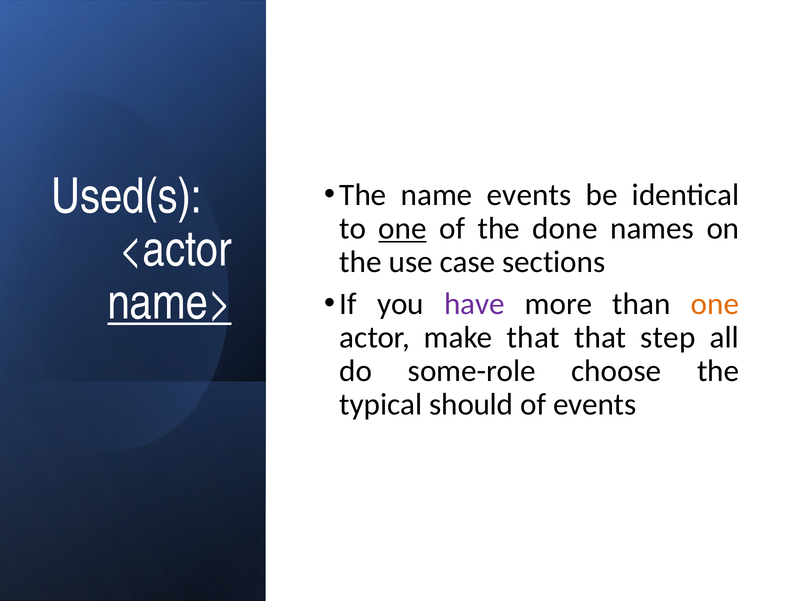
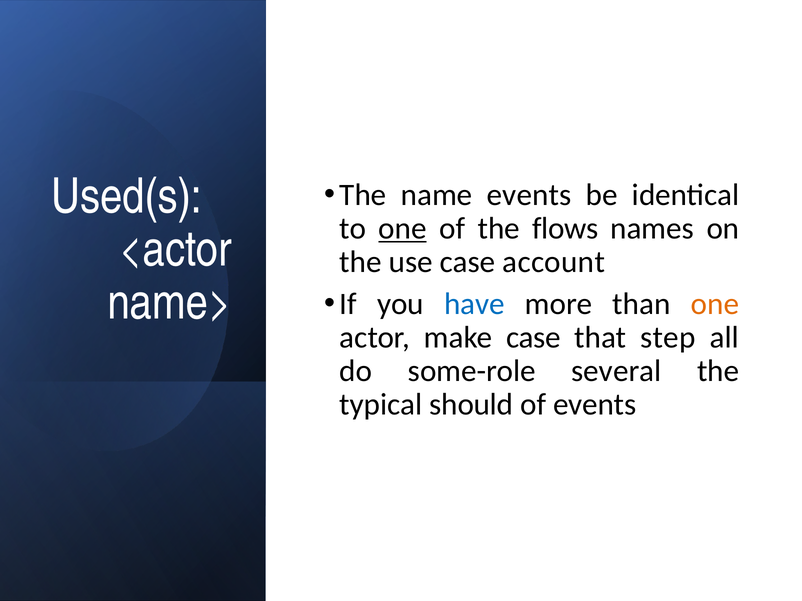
done: done -> flows (565, 229)
sections: sections -> account (554, 262)
name> underline: present -> none (170, 303)
have colour: purple -> blue (474, 304)
make that: that -> case (533, 338)
choose: choose -> several (616, 371)
